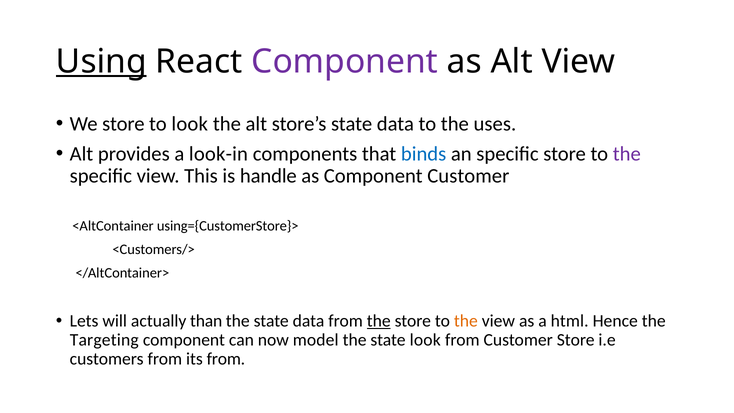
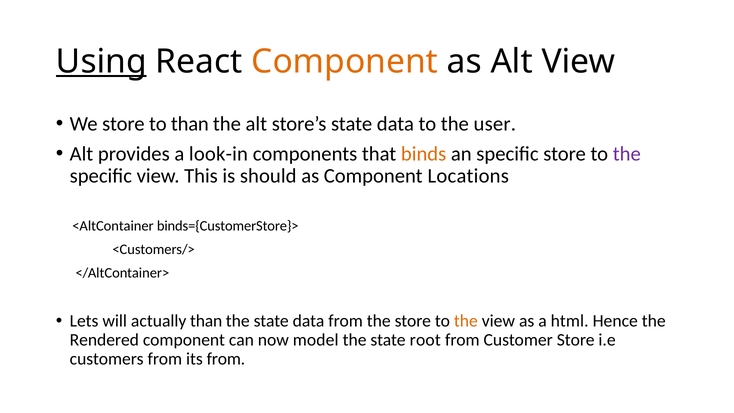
Component colour: purple -> orange (345, 62)
to look: look -> than (190, 124)
uses: uses -> user (495, 124)
binds colour: blue -> orange (424, 154)
handle: handle -> should (268, 176)
Component Customer: Customer -> Locations (468, 176)
using={CustomerStore}>: using={CustomerStore}> -> binds={CustomerStore}> (228, 226)
the underline: present -> none (379, 321)
Targeting: Targeting -> Rendered (104, 340)
state look: look -> root (425, 340)
